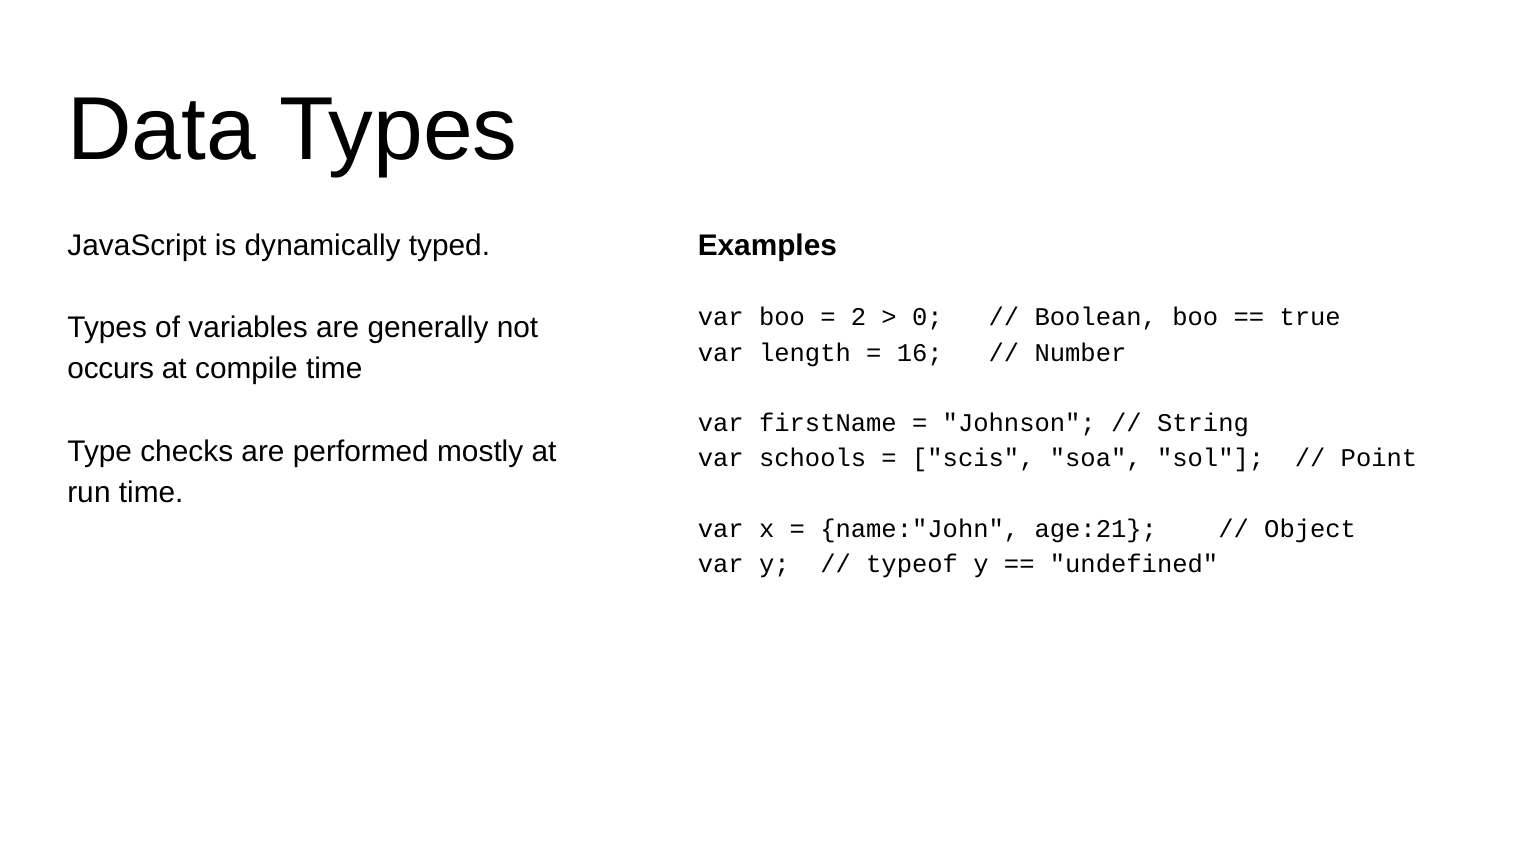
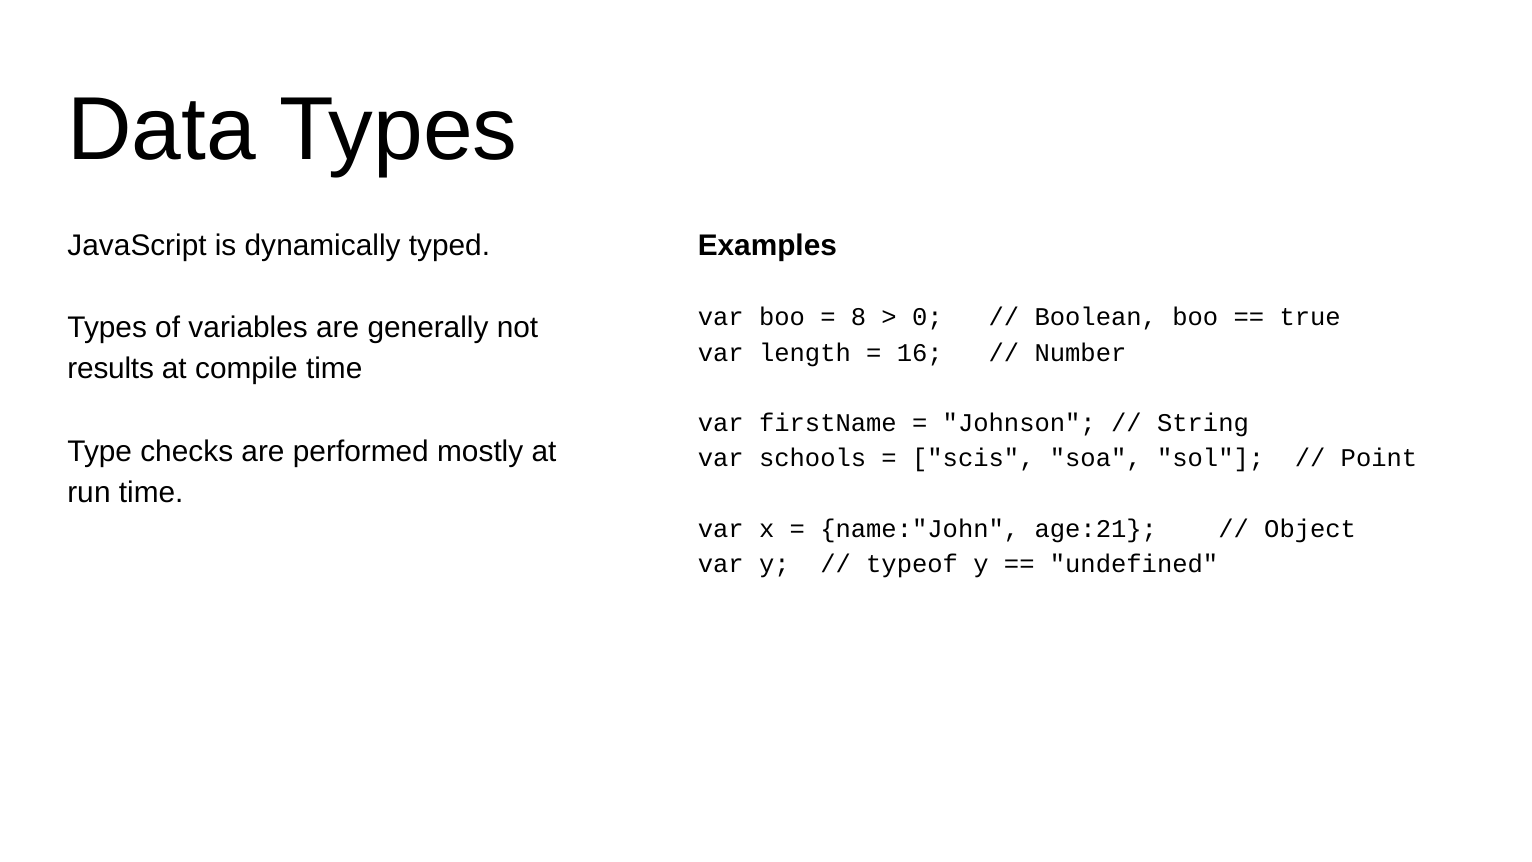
2: 2 -> 8 (859, 317)
occurs: occurs -> results (111, 369)
